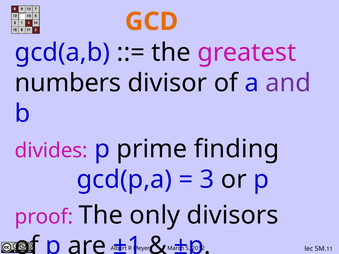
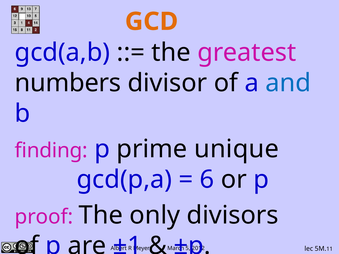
and colour: purple -> blue (288, 83)
divides: divides -> finding (51, 151)
finding: finding -> unique (237, 149)
3: 3 -> 6 (207, 180)
